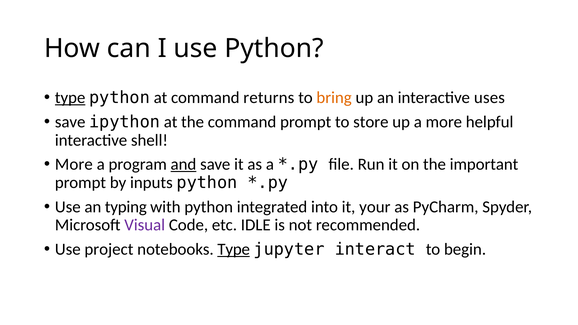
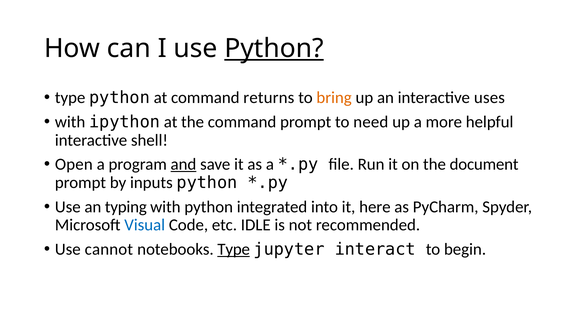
Python underline: none -> present (274, 49)
type underline: present -> none (70, 98)
save: save -> with (70, 122)
store: store -> need (371, 122)
More: More -> Open (74, 164)
important: important -> document (484, 164)
your: your -> here (375, 207)
Visual colour: purple -> blue (145, 225)
project: project -> cannot (109, 249)
